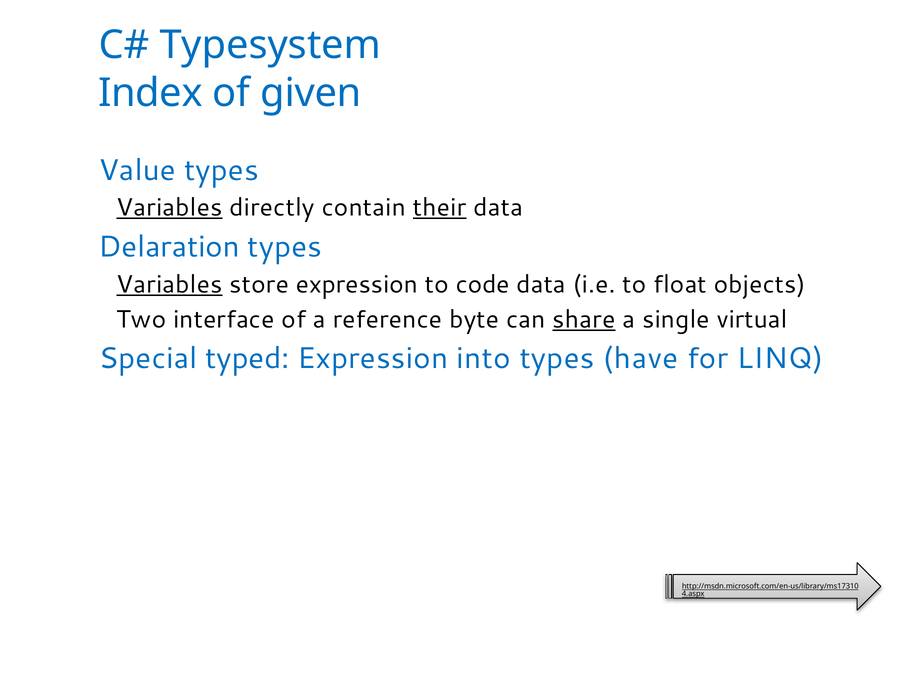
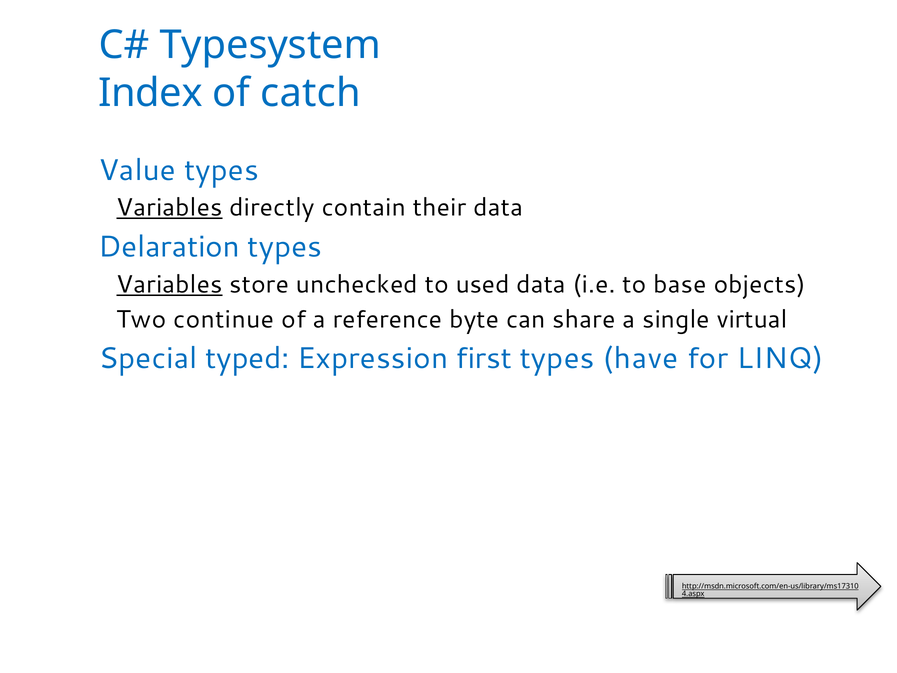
given: given -> catch (311, 93)
their underline: present -> none (440, 208)
store expression: expression -> unchecked (357, 284)
code: code -> used (483, 284)
float: float -> base (680, 284)
interface: interface -> continue (224, 319)
share underline: present -> none (584, 319)
into: into -> first (484, 358)
